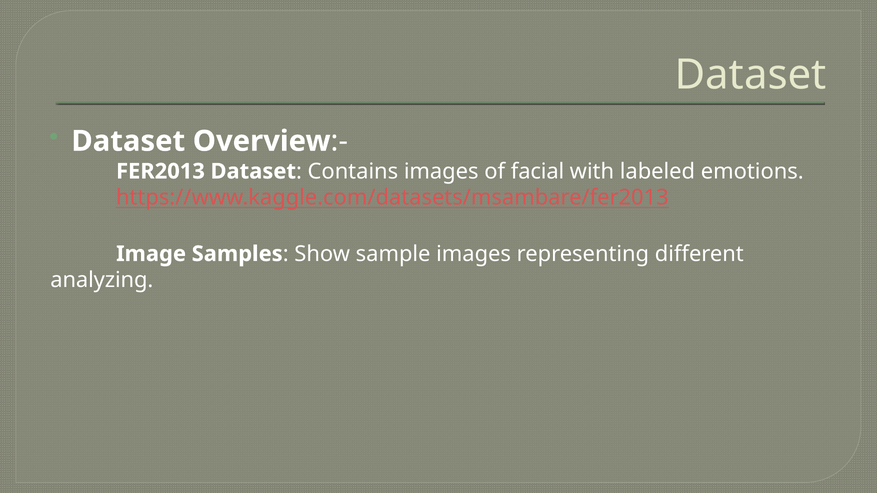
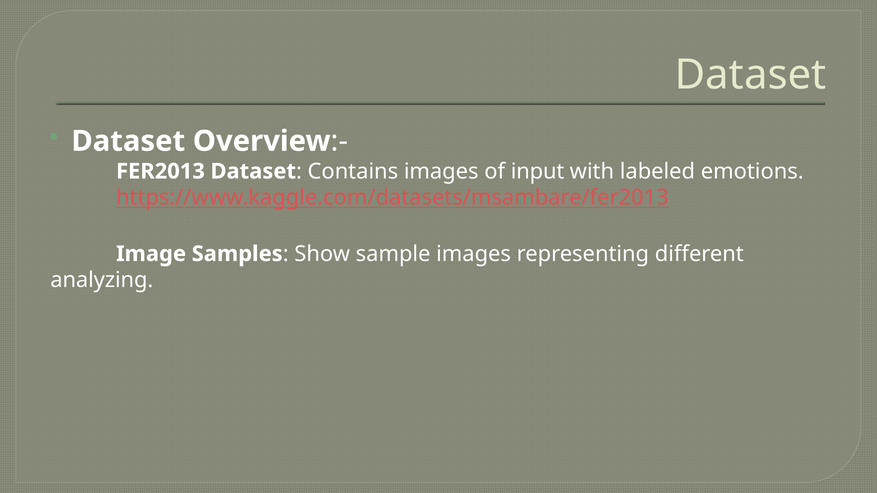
facial: facial -> input (538, 171)
